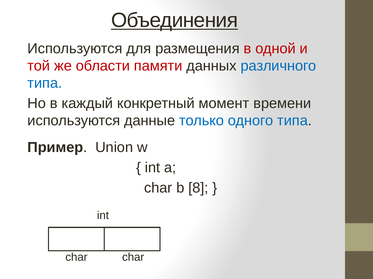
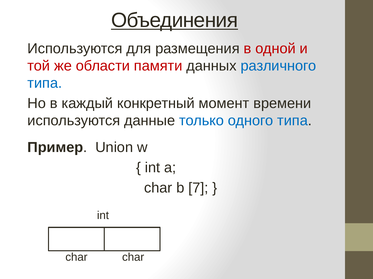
8: 8 -> 7 (198, 188)
